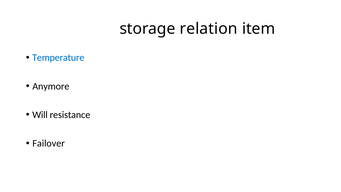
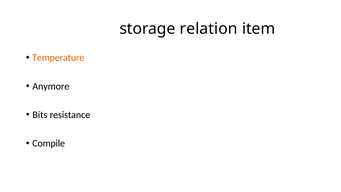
Temperature colour: blue -> orange (58, 58)
Will: Will -> Bits (40, 115)
Failover: Failover -> Compile (49, 143)
